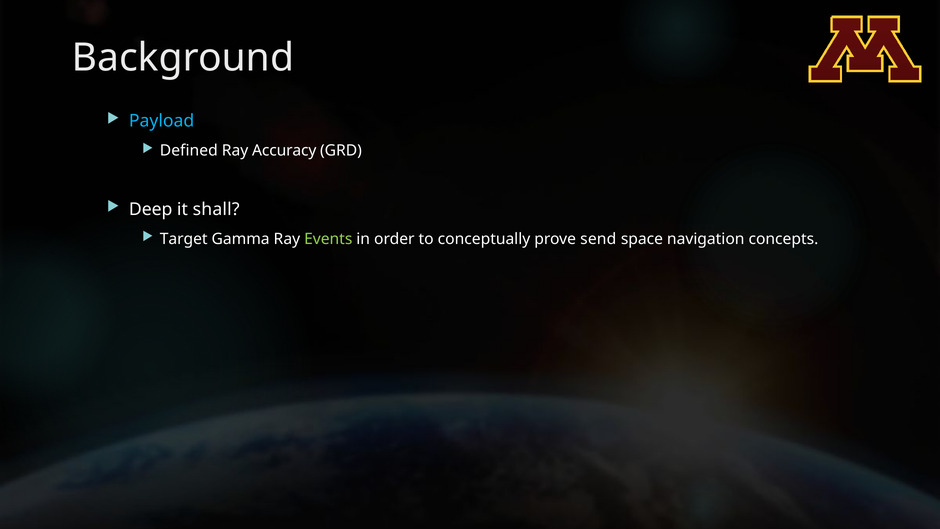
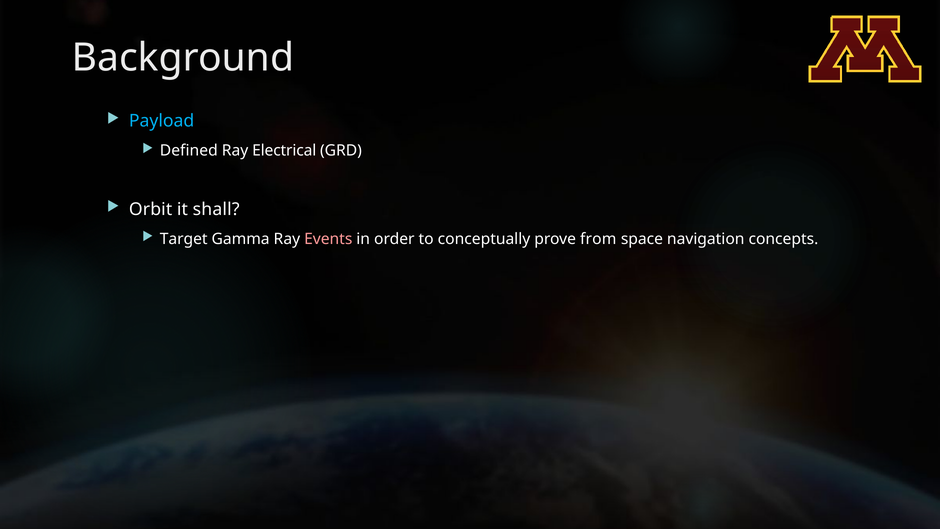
Accuracy: Accuracy -> Electrical (284, 151)
Deep: Deep -> Orbit (151, 209)
Events colour: light green -> pink (328, 239)
send: send -> from (598, 239)
